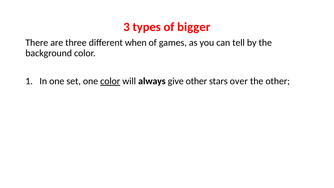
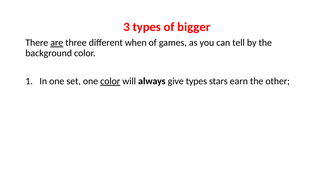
are underline: none -> present (57, 43)
give other: other -> types (196, 81)
over: over -> earn (239, 81)
